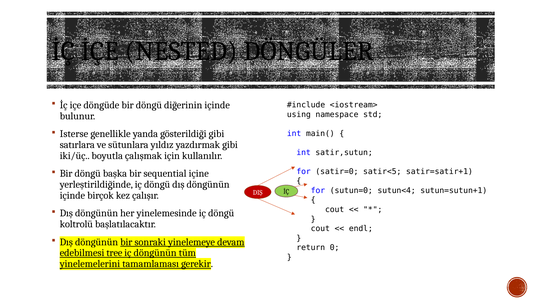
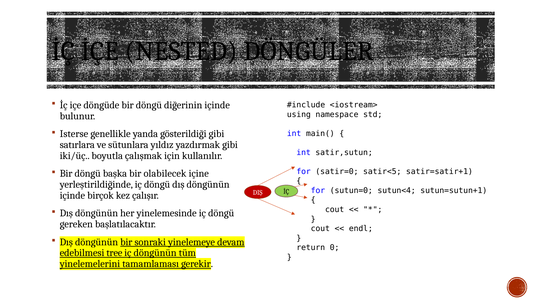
sequential: sequential -> olabilecek (165, 173)
koltrolü: koltrolü -> gereken (76, 224)
